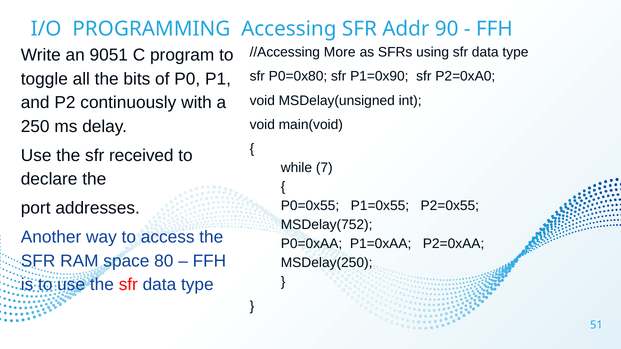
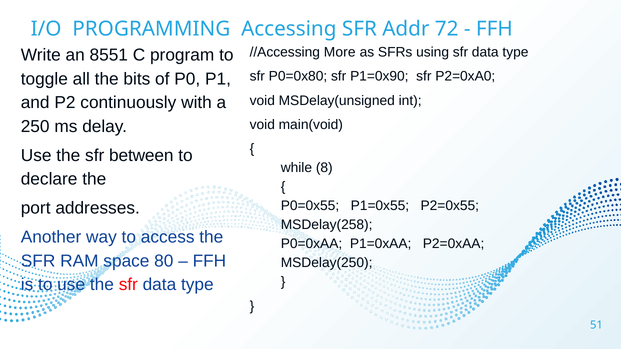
90: 90 -> 72 (447, 29)
9051: 9051 -> 8551 (109, 55)
received: received -> between (141, 156)
7: 7 -> 8 (324, 168)
MSDelay(752: MSDelay(752 -> MSDelay(258 (327, 225)
